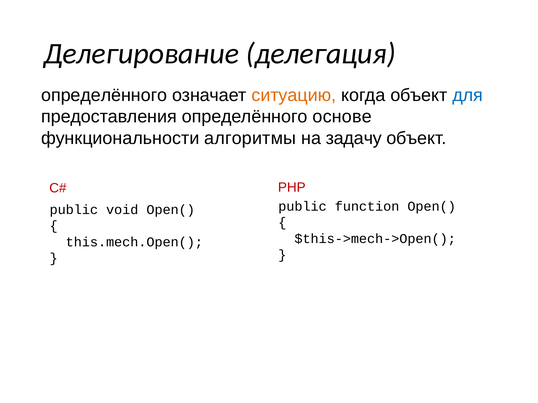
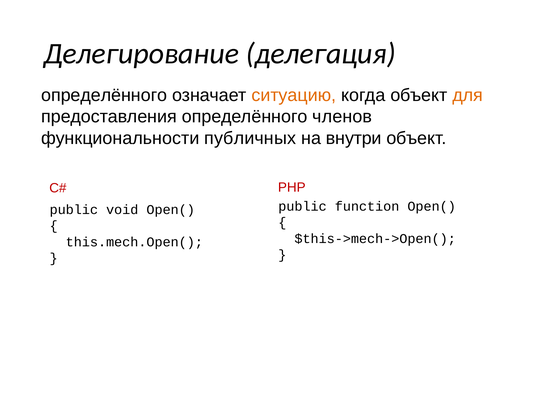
для colour: blue -> orange (468, 95)
основе: основе -> членов (342, 117)
алгоритмы: алгоритмы -> публичных (250, 138)
задачу: задачу -> внутри (354, 138)
